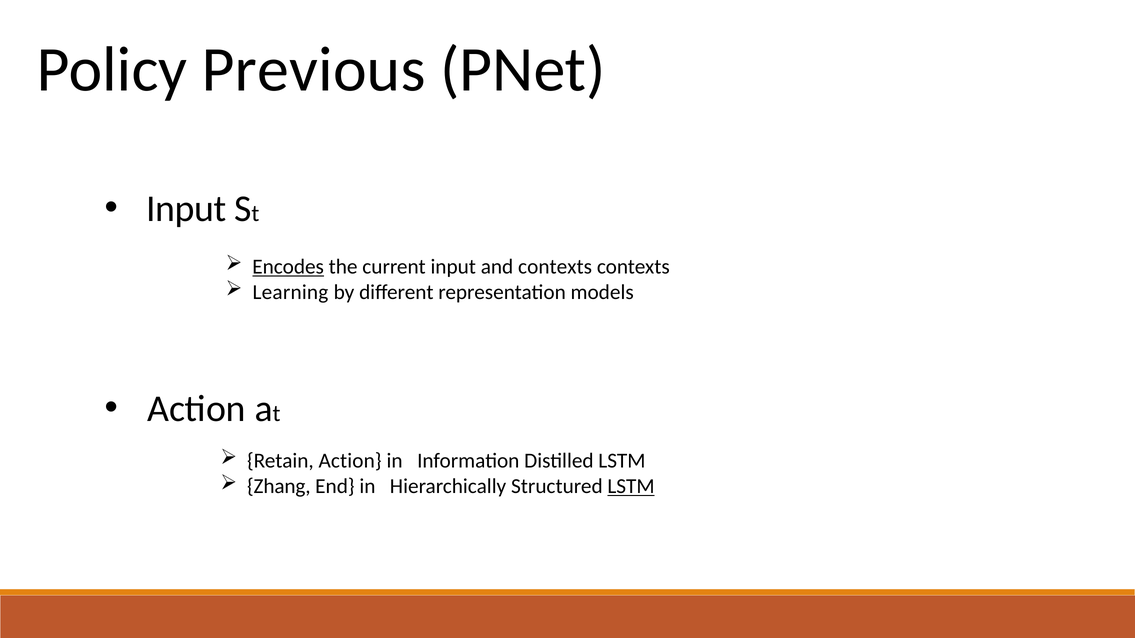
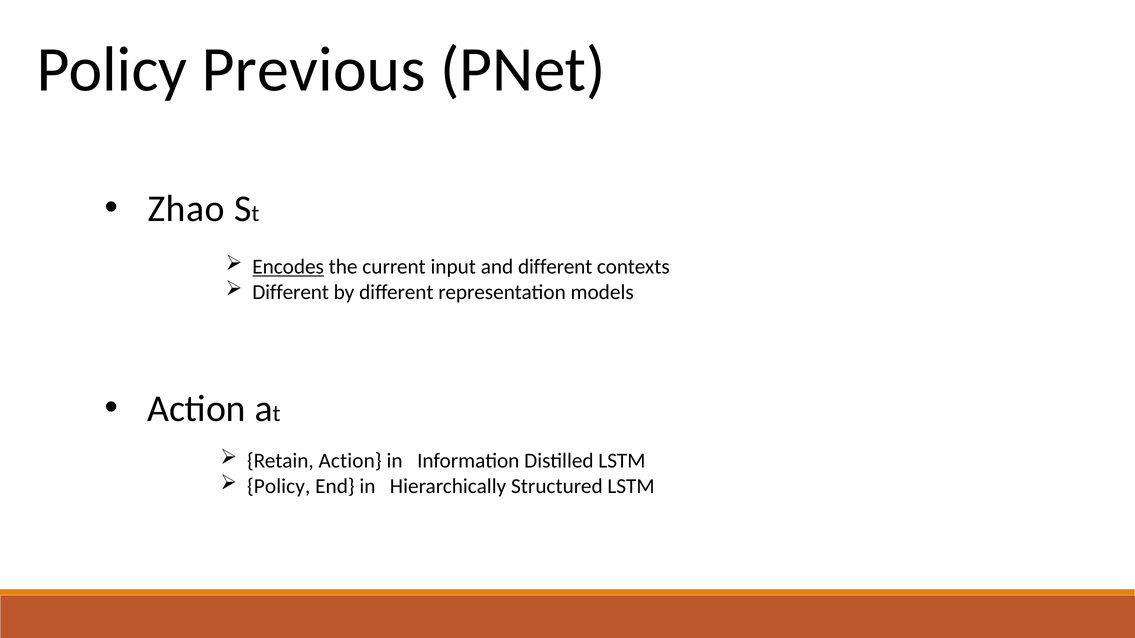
Input: Input -> Zhao (186, 209)
and contexts: contexts -> different (555, 267)
Learning: Learning -> Different (291, 293)
Zhang: Zhang -> Policy (279, 487)
LSTM underline: present -> none (631, 487)
